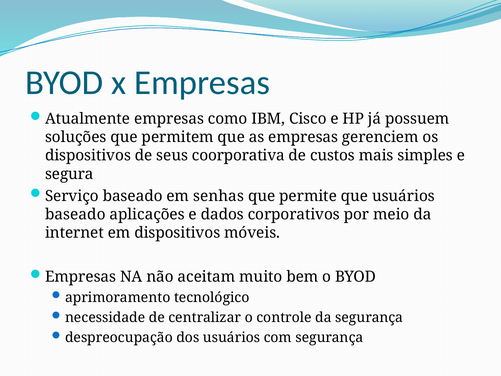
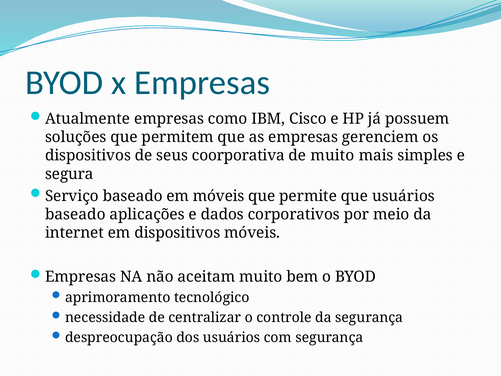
de custos: custos -> muito (332, 155)
em senhas: senhas -> móveis (219, 196)
